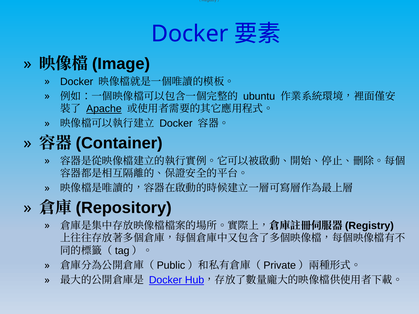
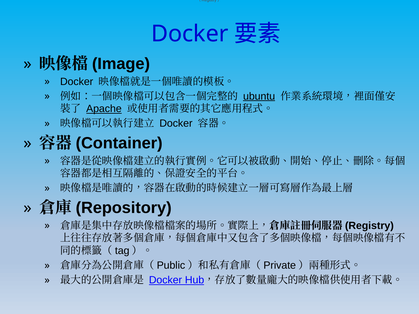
ubuntu underline: none -> present (259, 96)
